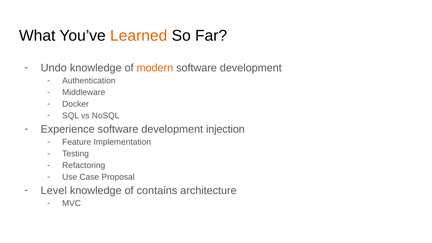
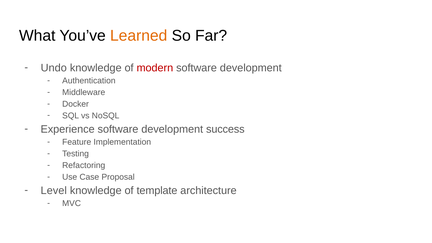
modern colour: orange -> red (155, 68)
injection: injection -> success (225, 129)
contains: contains -> template (157, 191)
